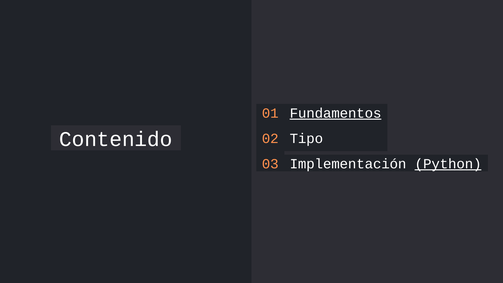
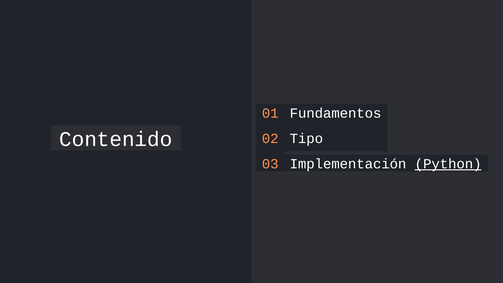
Fundamentos underline: present -> none (336, 113)
